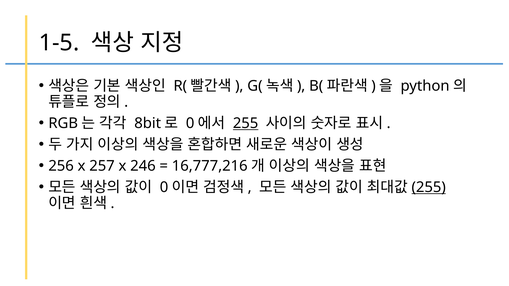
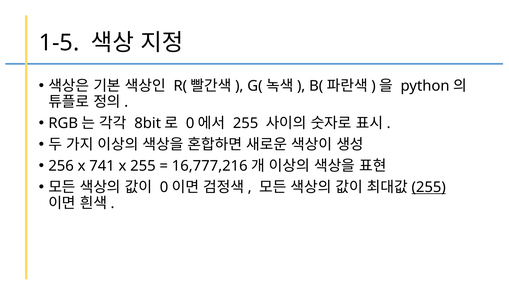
255 underline: present -> none (246, 123)
257: 257 -> 741 (102, 166)
x 246: 246 -> 255 (143, 166)
